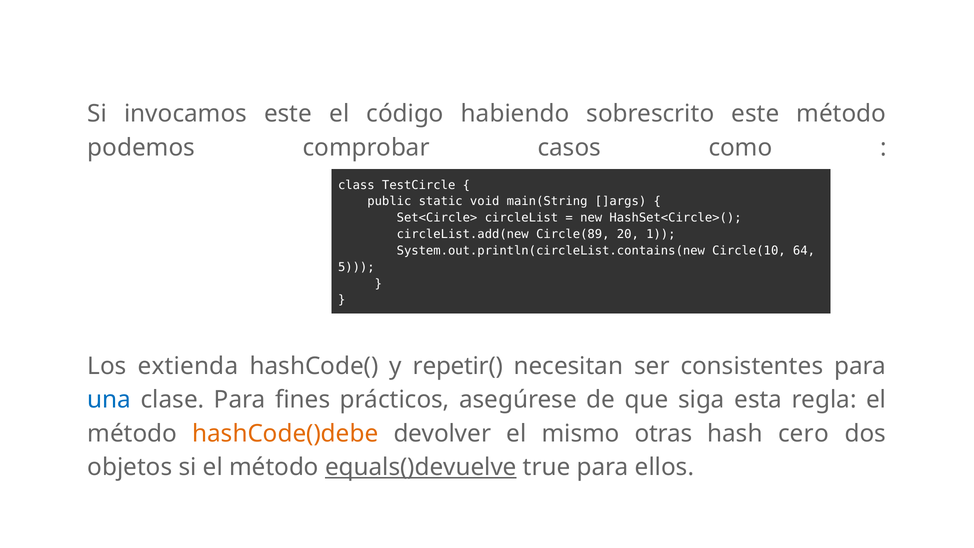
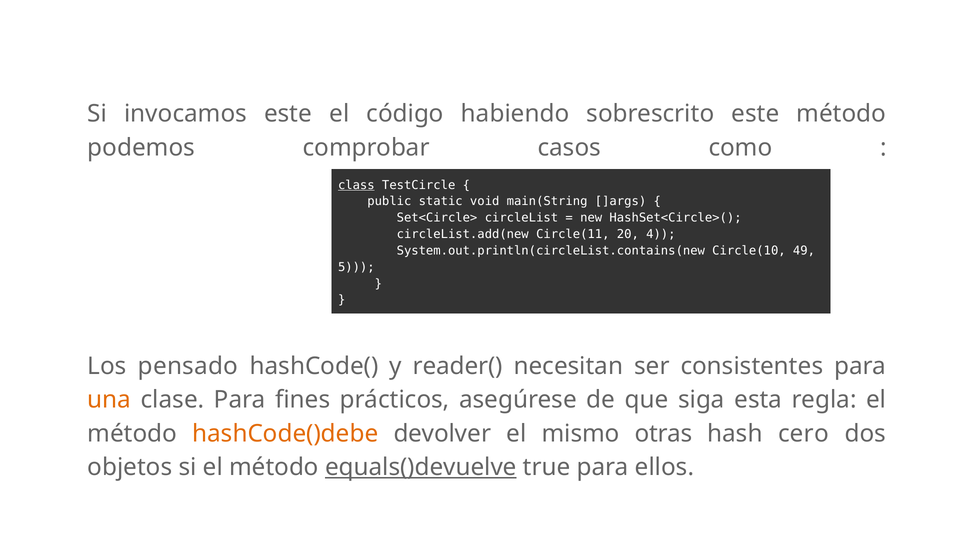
class underline: none -> present (356, 185)
Circle(89: Circle(89 -> Circle(11 (573, 234)
1: 1 -> 4 (661, 234)
64: 64 -> 49 (804, 251)
extienda: extienda -> pensado (188, 366)
repetir(: repetir( -> reader( (458, 366)
una colour: blue -> orange (109, 400)
